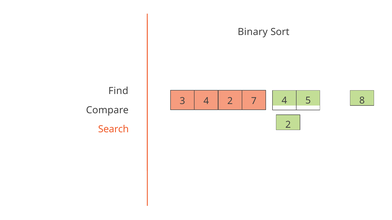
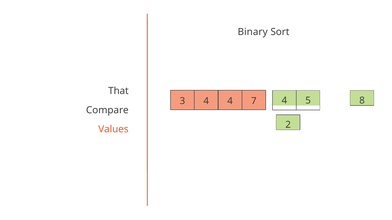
Find: Find -> That (118, 91)
4 2: 2 -> 4 (230, 101)
Search: Search -> Values (113, 130)
